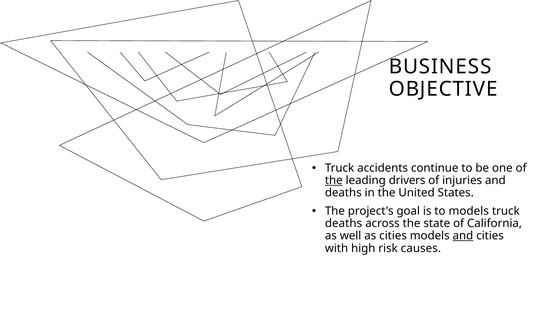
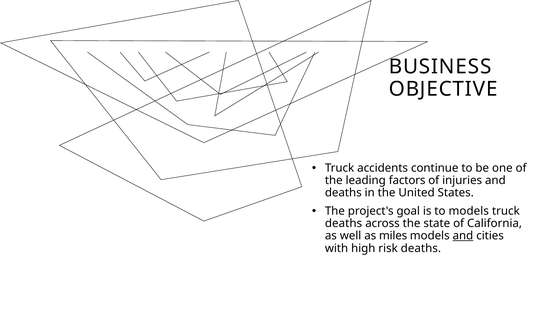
the underline: present -> none (334, 180)
drivers: drivers -> factors (407, 180)
as cities: cities -> miles (393, 236)
risk causes: causes -> deaths (421, 248)
